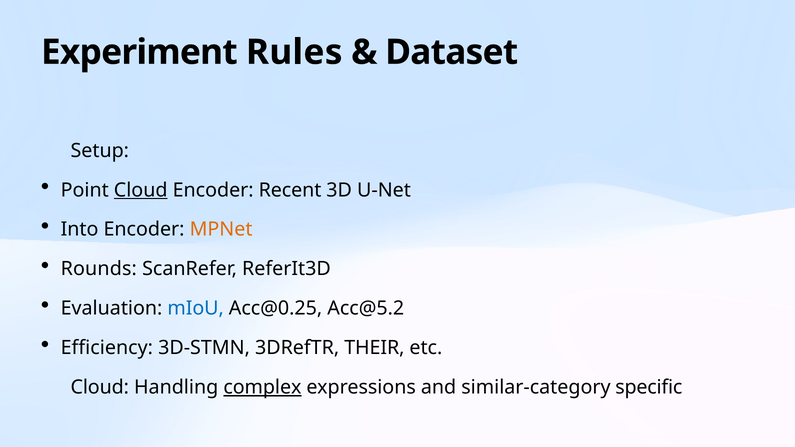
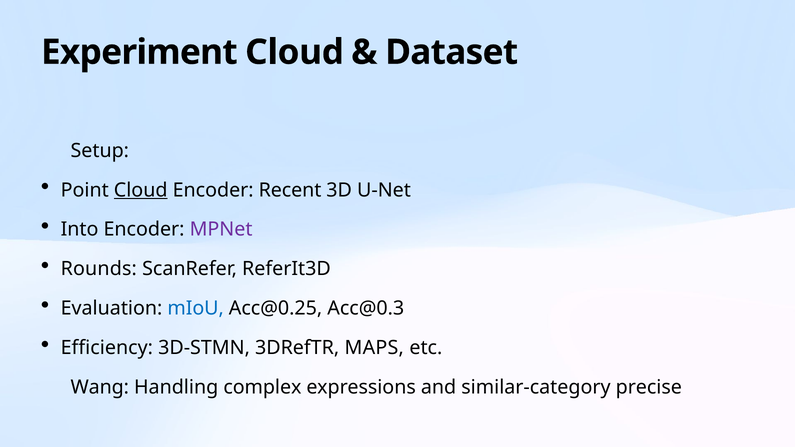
Experiment Rules: Rules -> Cloud (295, 52)
MPNet colour: orange -> purple (221, 230)
Acc@5.2: Acc@5.2 -> Acc@0.3 (366, 309)
THEIR: THEIR -> MAPS (374, 348)
Cloud: Cloud -> Wang (100, 387)
complex underline: present -> none (262, 387)
specific: specific -> precise (649, 387)
